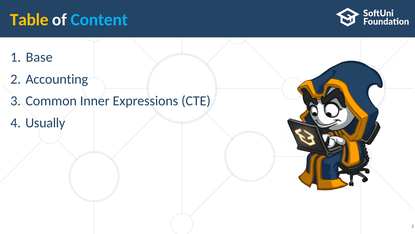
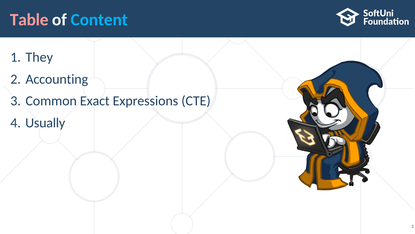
Table colour: yellow -> pink (29, 20)
Base: Base -> They (39, 57)
Inner: Inner -> Exact (95, 101)
